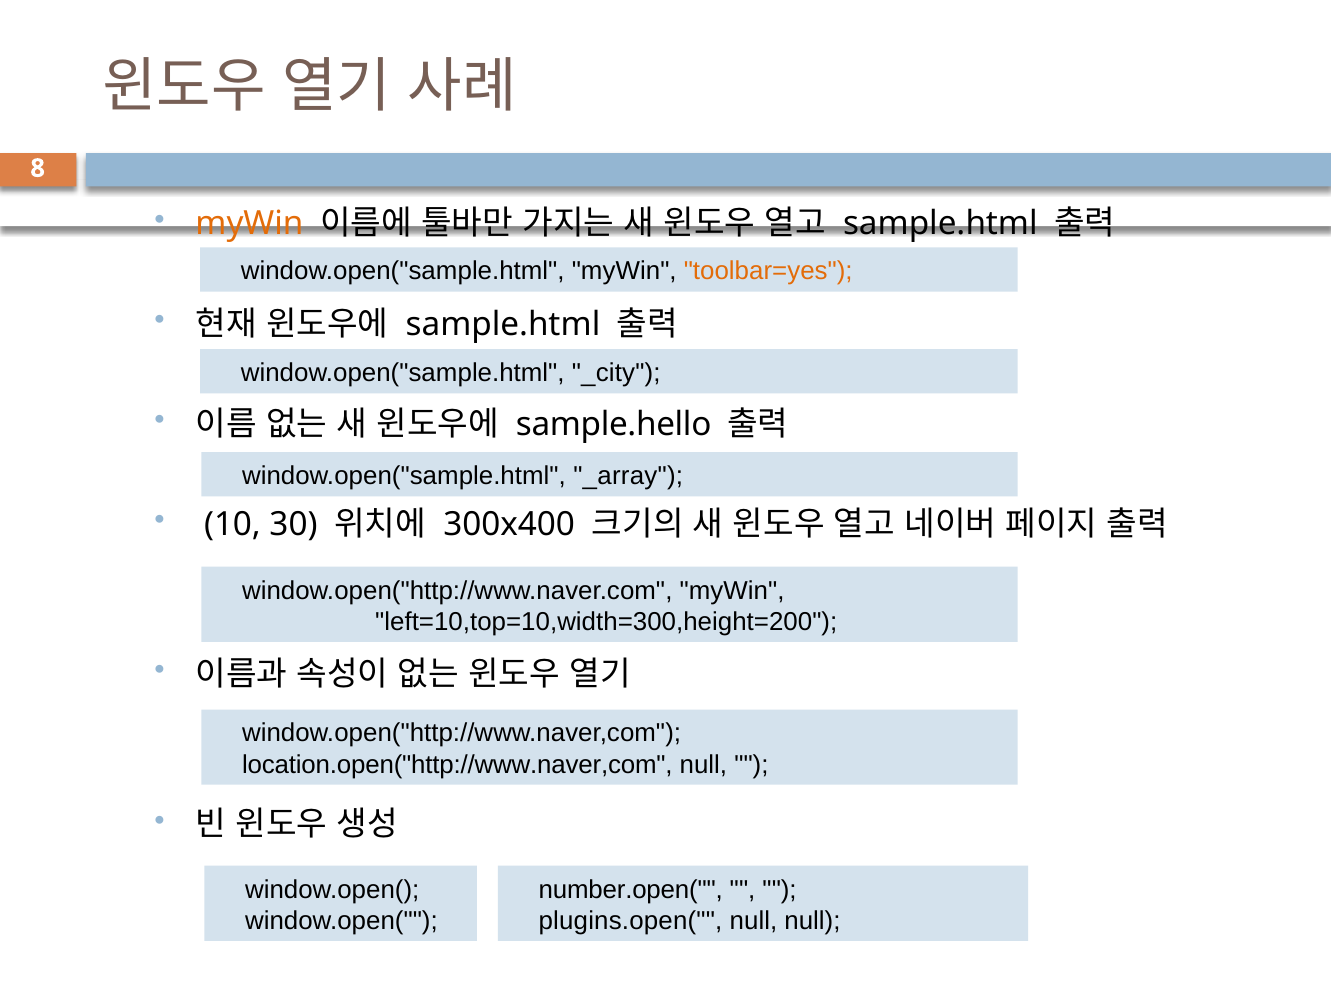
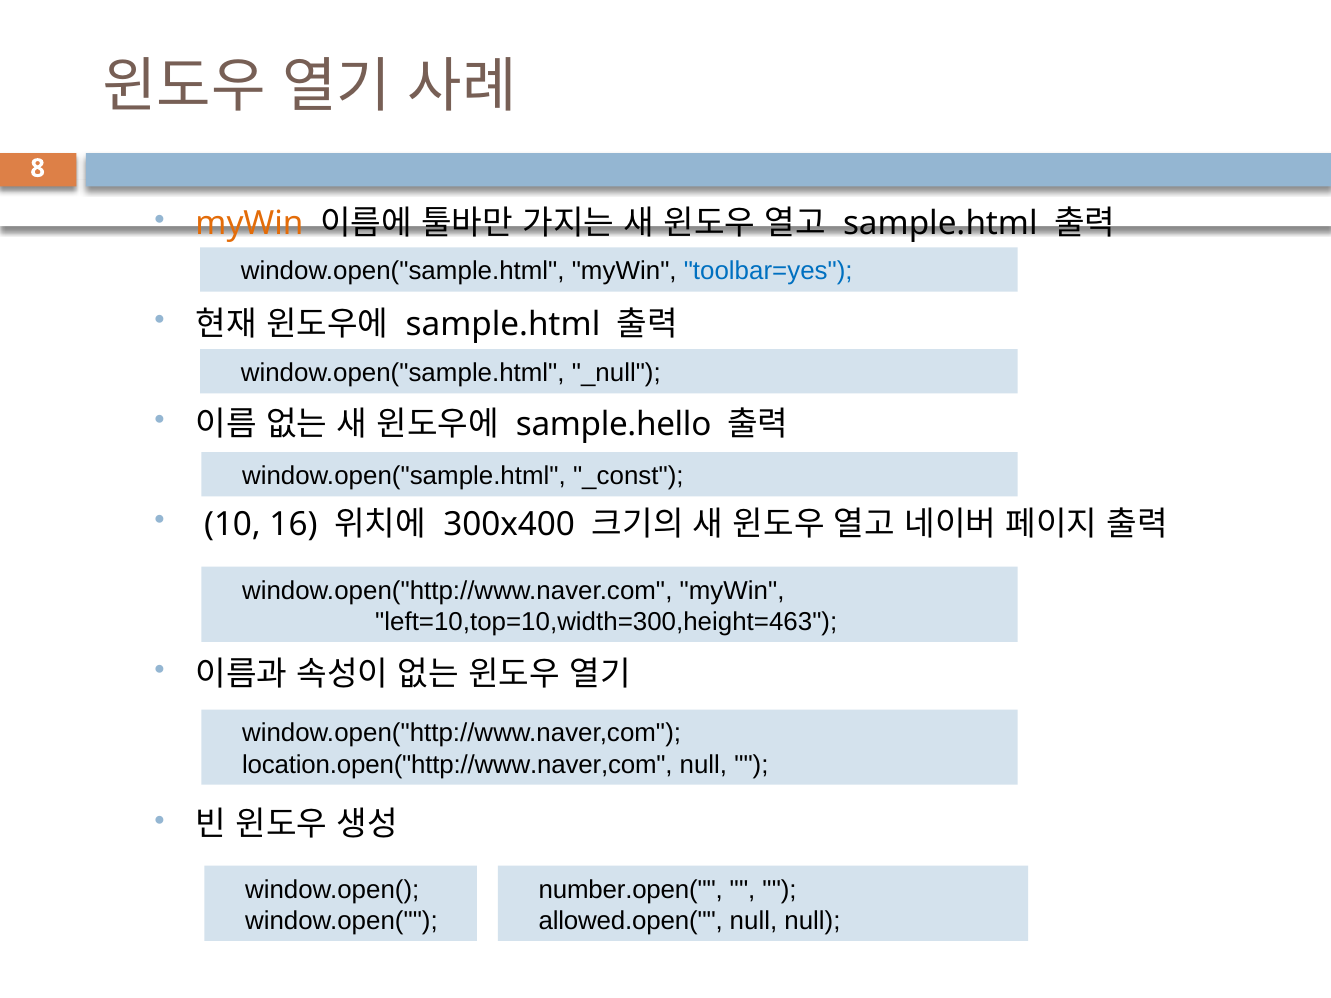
toolbar=yes colour: orange -> blue (768, 271)
_city: _city -> _null (616, 373)
_array: _array -> _const (628, 476)
30: 30 -> 16 (294, 525)
left=10,top=10,width=300,height=200: left=10,top=10,width=300,height=200 -> left=10,top=10,width=300,height=463 (606, 622)
plugins.open(: plugins.open( -> allowed.open( (631, 921)
